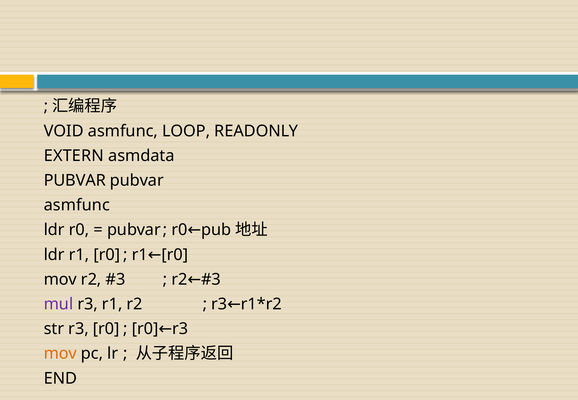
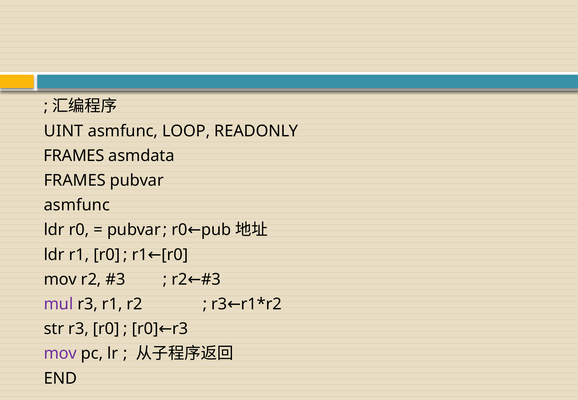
VOID: VOID -> UINT (64, 131)
EXTERN: EXTERN -> FRAMES (74, 156)
PUBVAR: PUBVAR -> FRAMES (75, 181)
mov colour: orange -> purple (60, 354)
